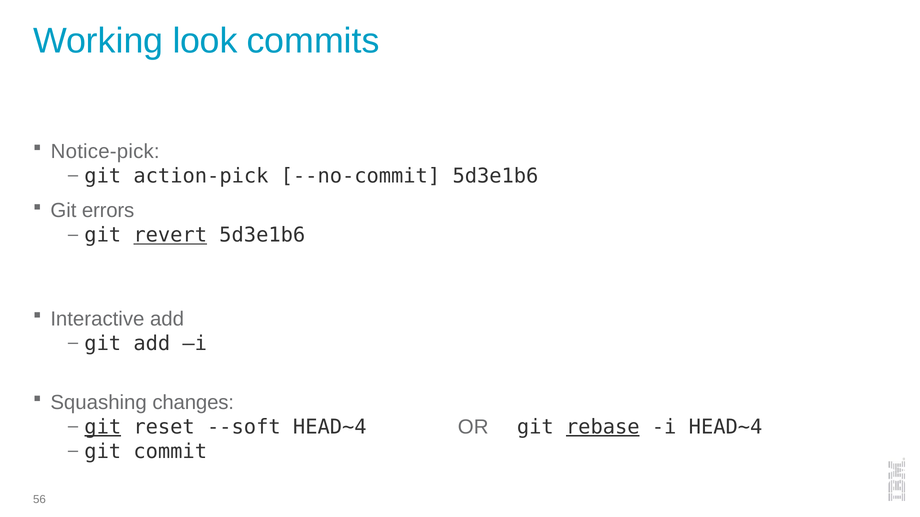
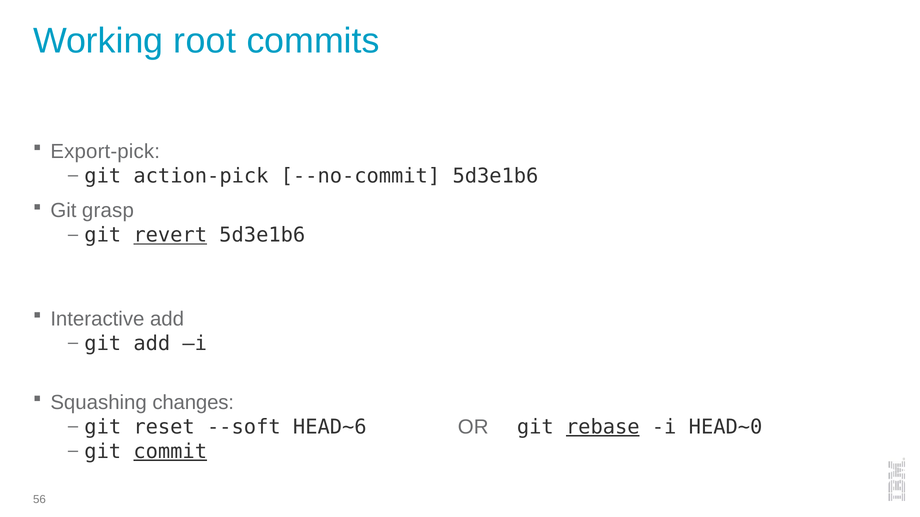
look: look -> root (205, 41)
Notice-pick: Notice-pick -> Export-pick (105, 152)
errors: errors -> grasp (108, 211)
git underline: present -> none (103, 427)
--soft HEAD~4: HEAD~4 -> HEAD~6 (330, 427)
i HEAD~4: HEAD~4 -> HEAD~0 (726, 427)
commit underline: none -> present (170, 452)
